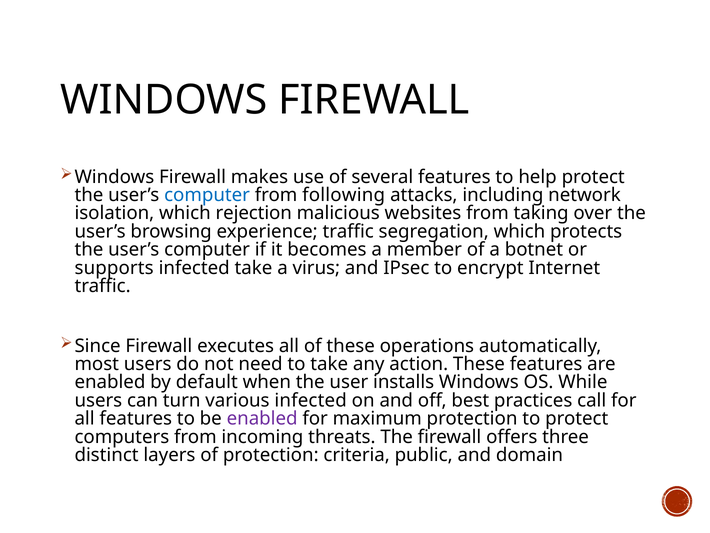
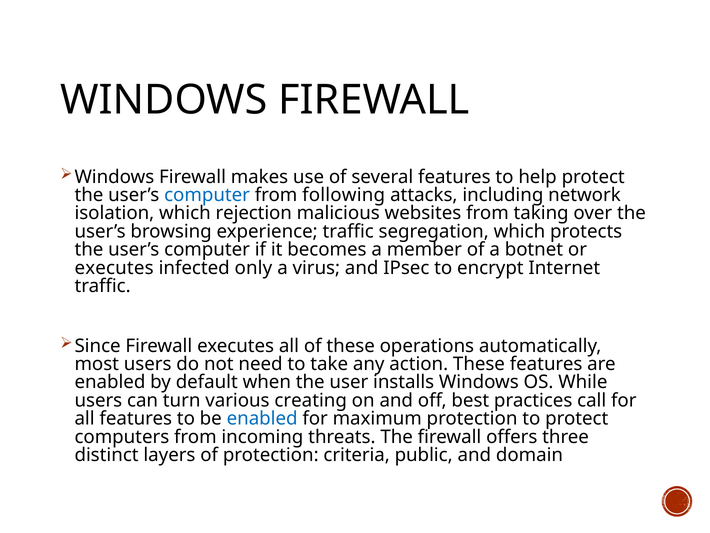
supports: supports -> executes (114, 268)
infected take: take -> only (253, 268)
various infected: infected -> creating (311, 400)
enabled colour: purple -> blue (262, 418)
